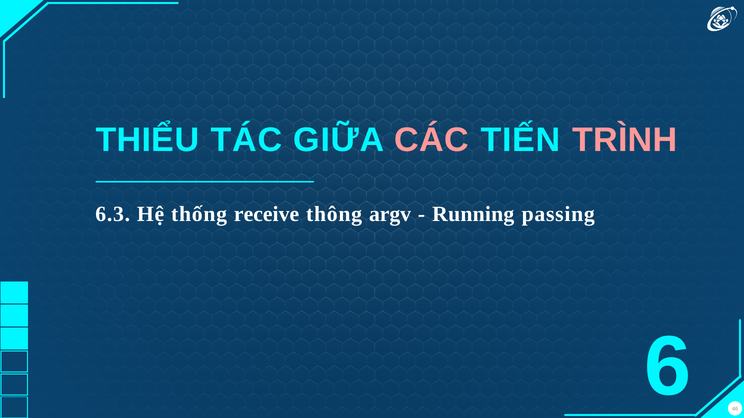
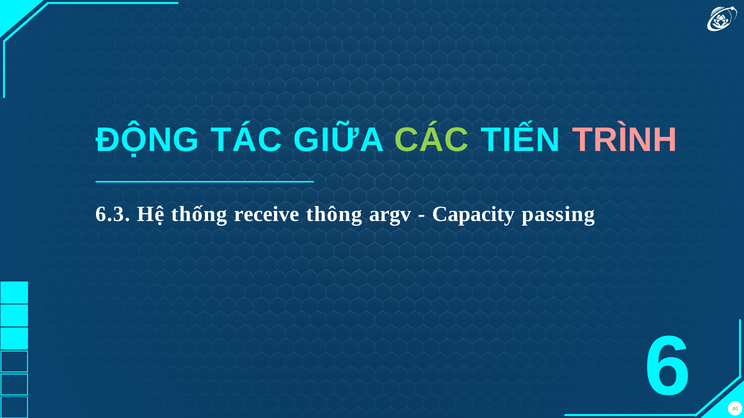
THIỂU: THIỂU -> ĐỘNG (147, 140)
CÁC colour: pink -> light green (432, 140)
Running: Running -> Capacity (473, 214)
